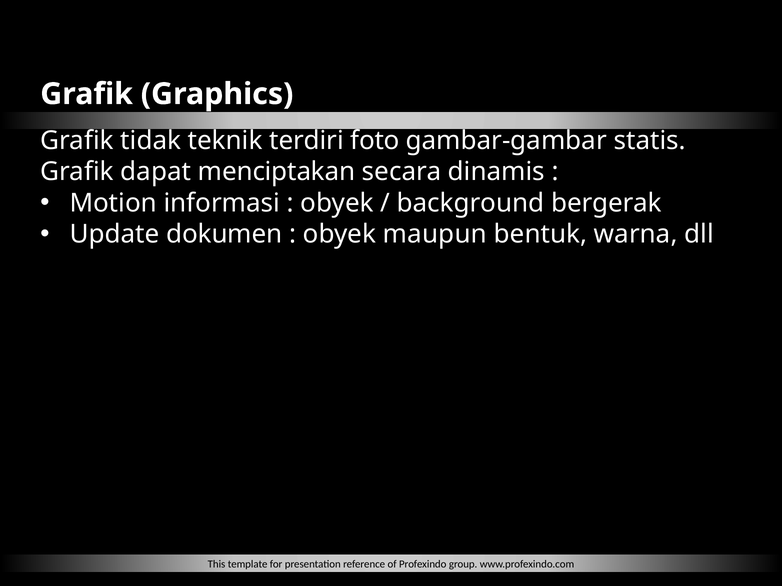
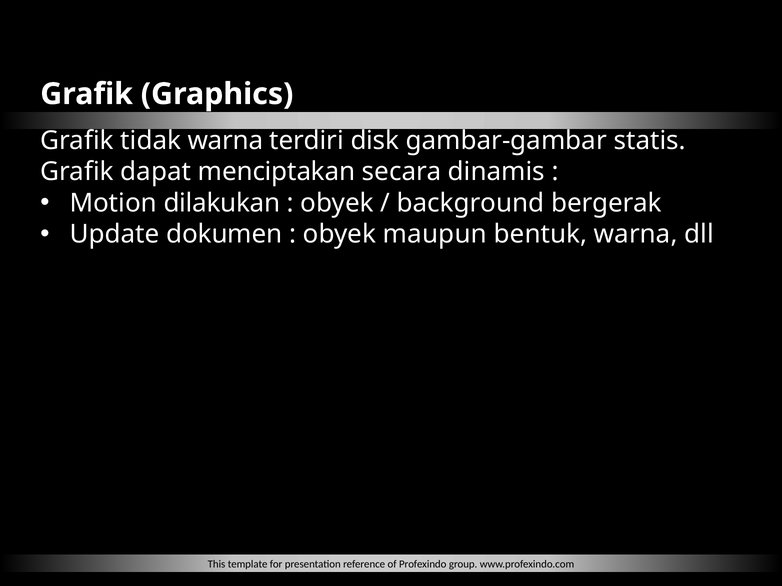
tidak teknik: teknik -> warna (225, 141)
foto: foto -> disk (375, 141)
informasi: informasi -> dilakukan (222, 203)
